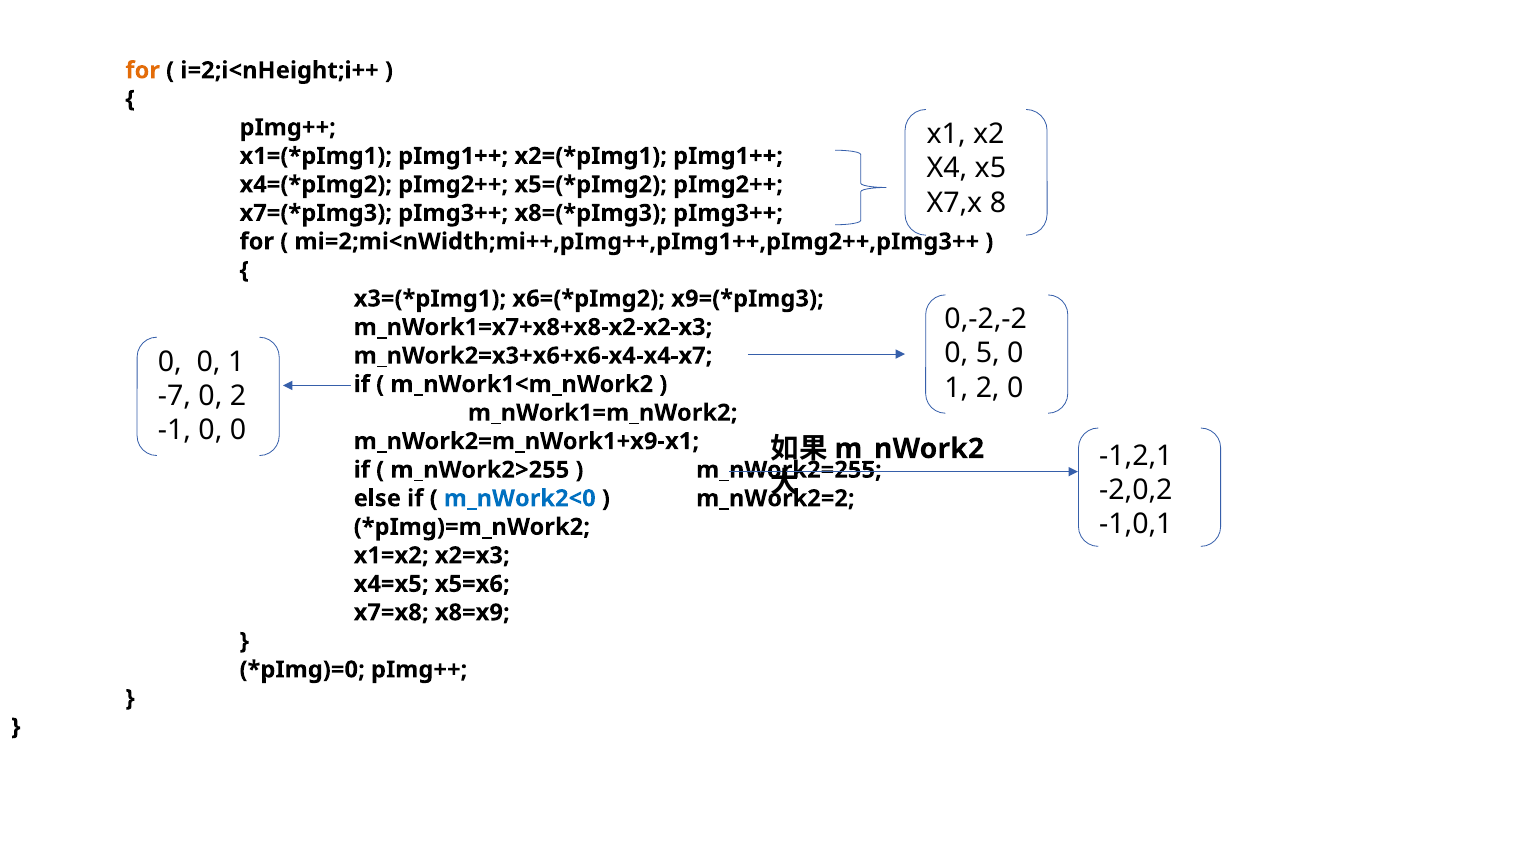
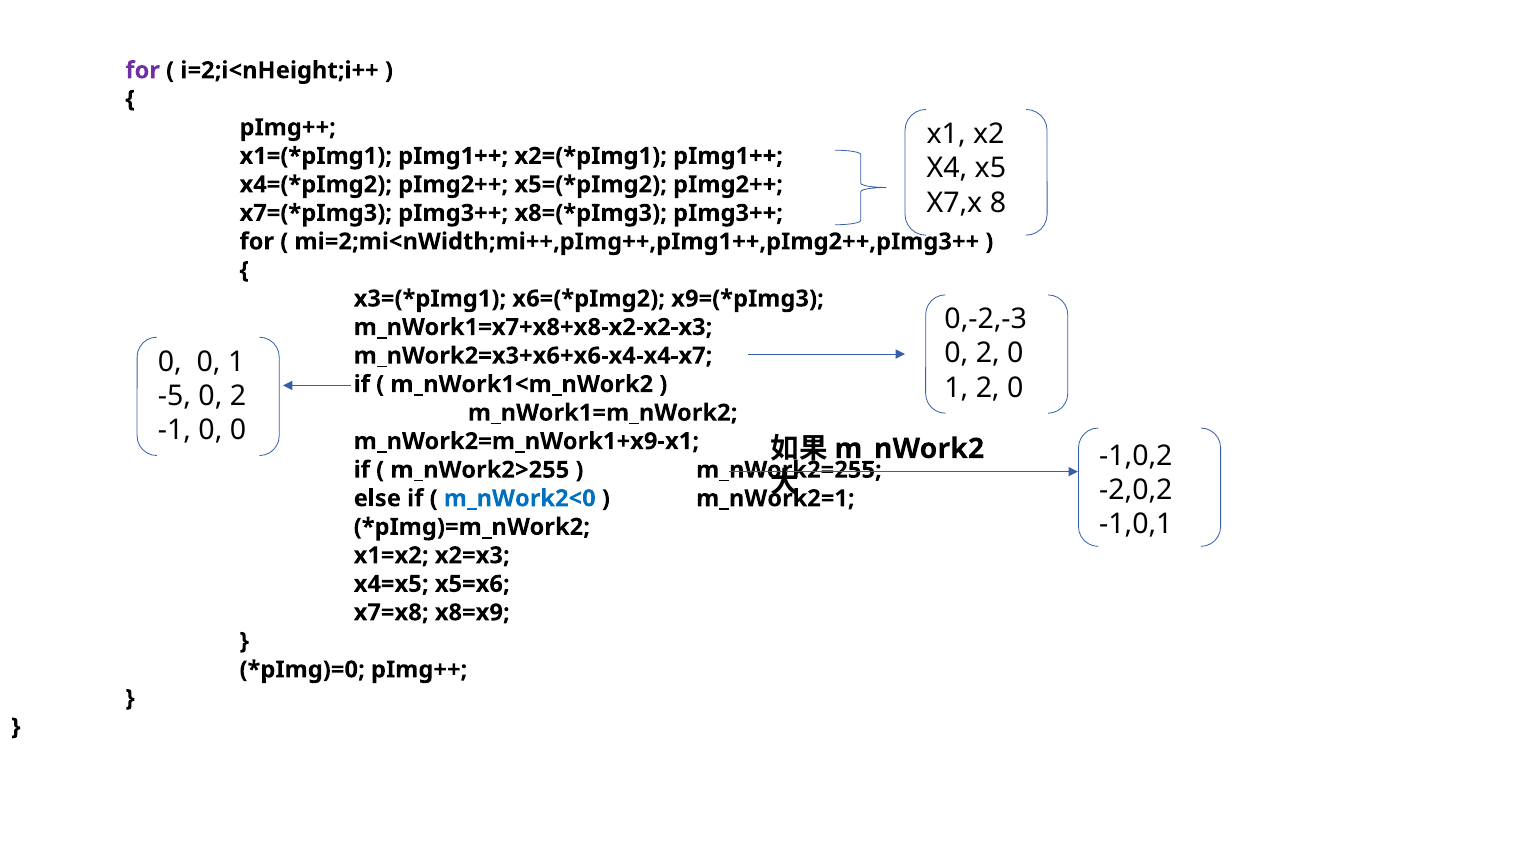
for colour: orange -> purple (143, 70)
0,-2,-2: 0,-2,-2 -> 0,-2,-3 (986, 319)
5: 5 -> 2 (988, 353)
-7: -7 -> -5 (175, 396)
-1,2,1: -1,2,1 -> -1,0,2 (1136, 456)
m_nWork2=2: m_nWork2=2 -> m_nWork2=1 (775, 499)
